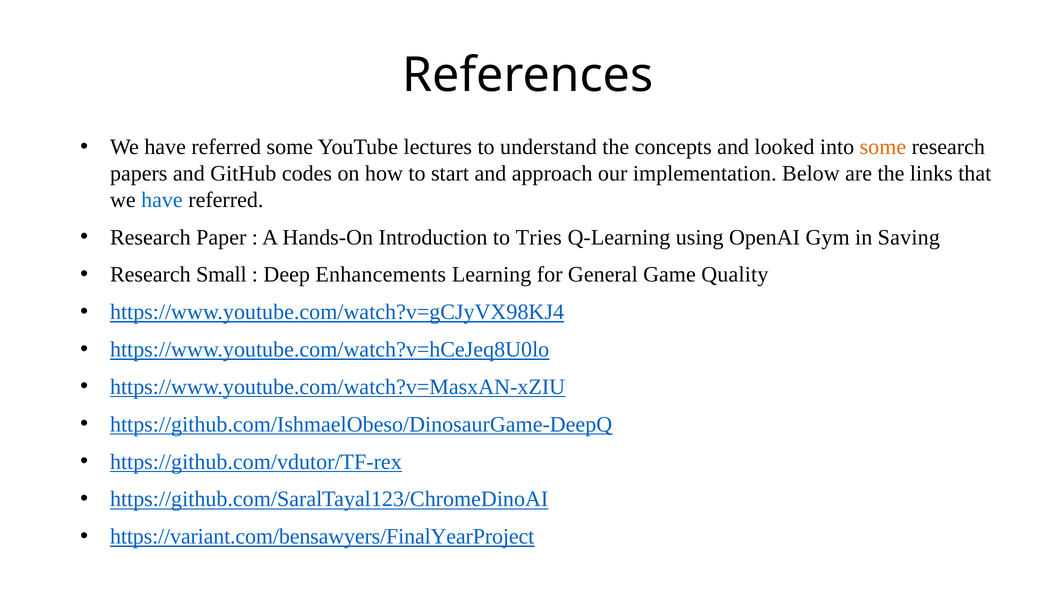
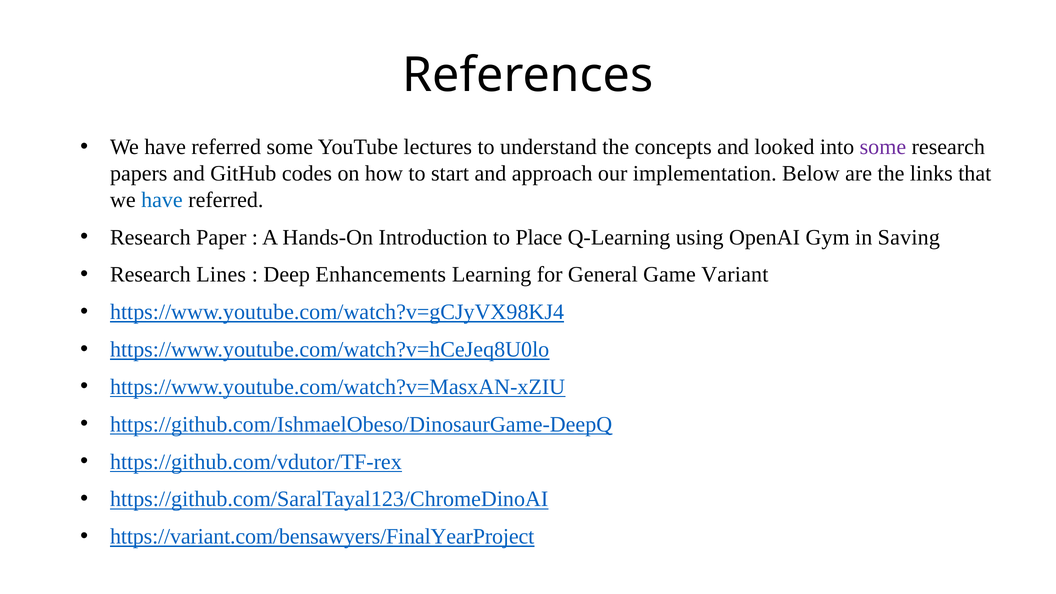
some colour: orange -> purple (883, 147)
Tries: Tries -> Place (539, 237)
Small: Small -> Lines (221, 275)
Quality: Quality -> Variant (735, 275)
